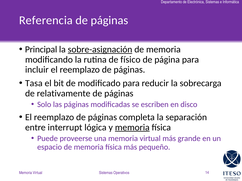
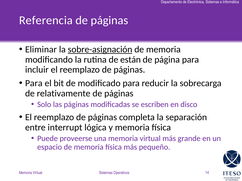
Principal: Principal -> Eliminar (41, 50)
físico: físico -> están (131, 60)
Tasa: Tasa -> Para (34, 83)
memoria underline: present -> none (132, 128)
